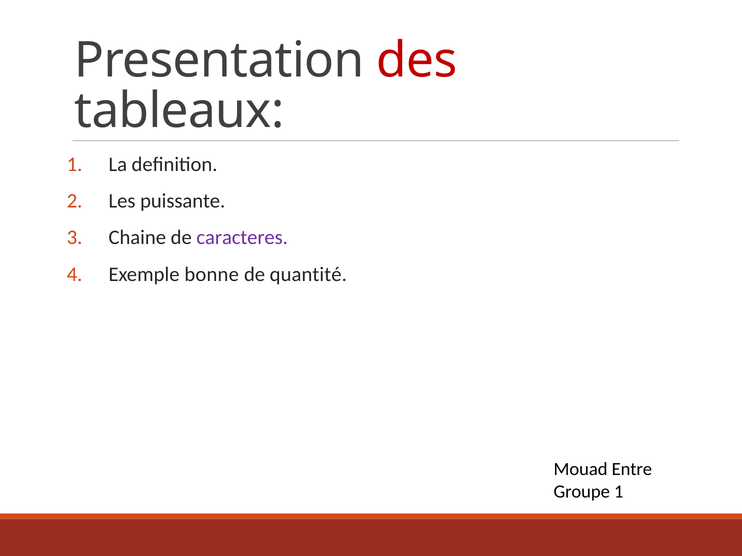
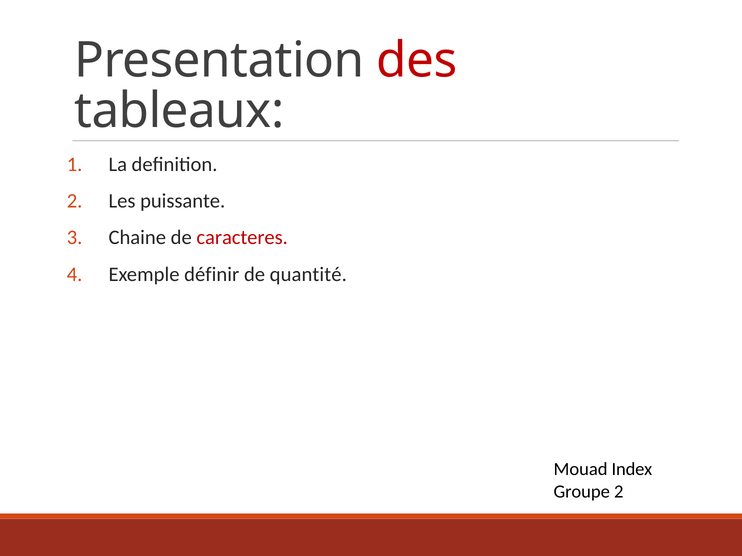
caracteres colour: purple -> red (242, 238)
bonne: bonne -> définir (212, 275)
Entre: Entre -> Index (632, 470)
Groupe 1: 1 -> 2 (619, 492)
